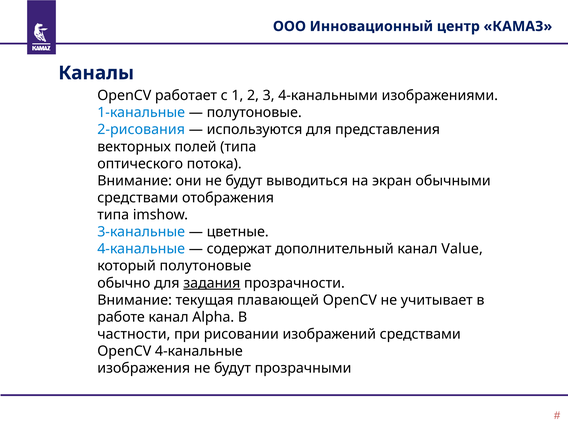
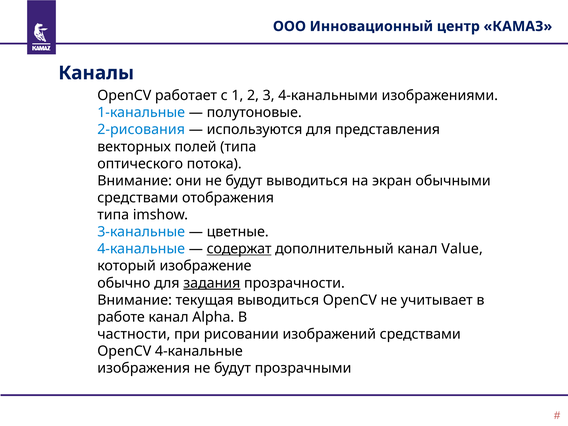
содержат underline: none -> present (239, 249)
который полутоновые: полутоновые -> изображение (205, 266)
текущая плавающей: плавающей -> выводиться (278, 300)
